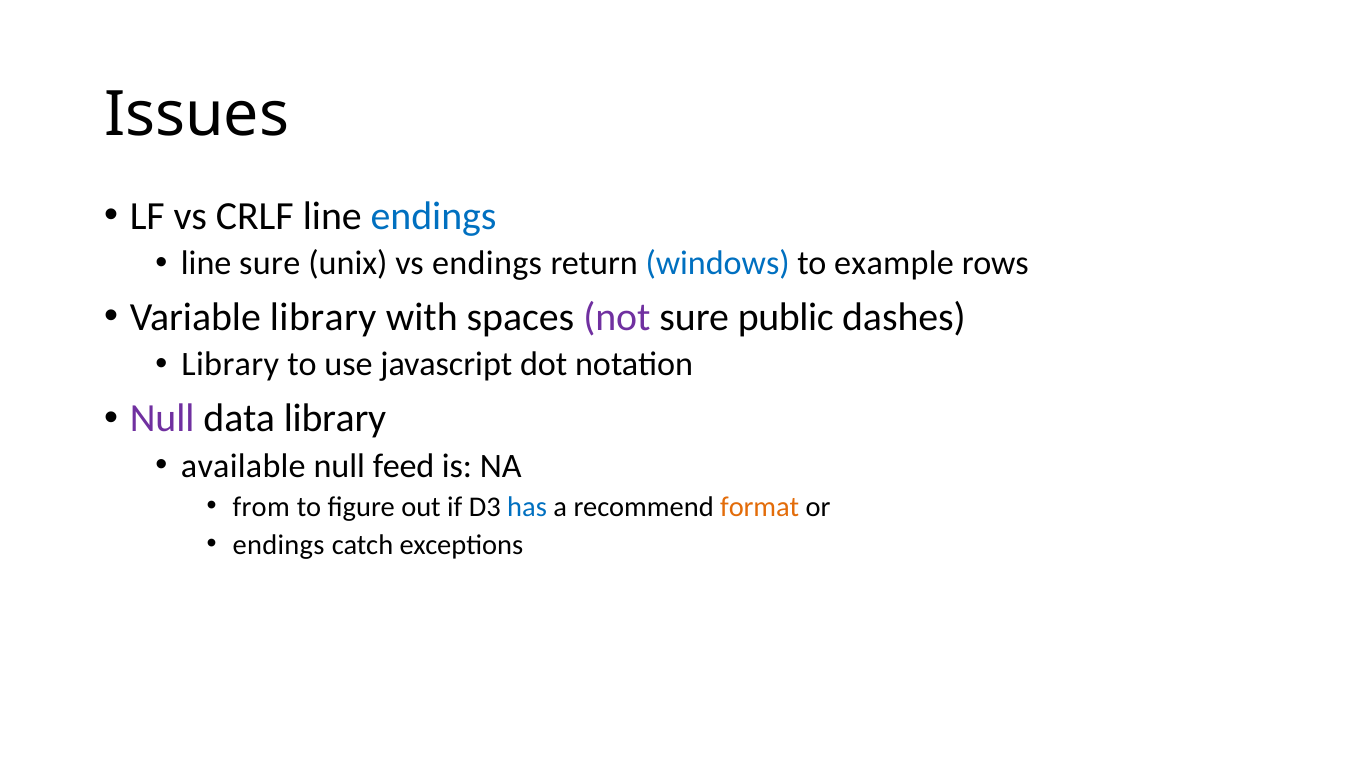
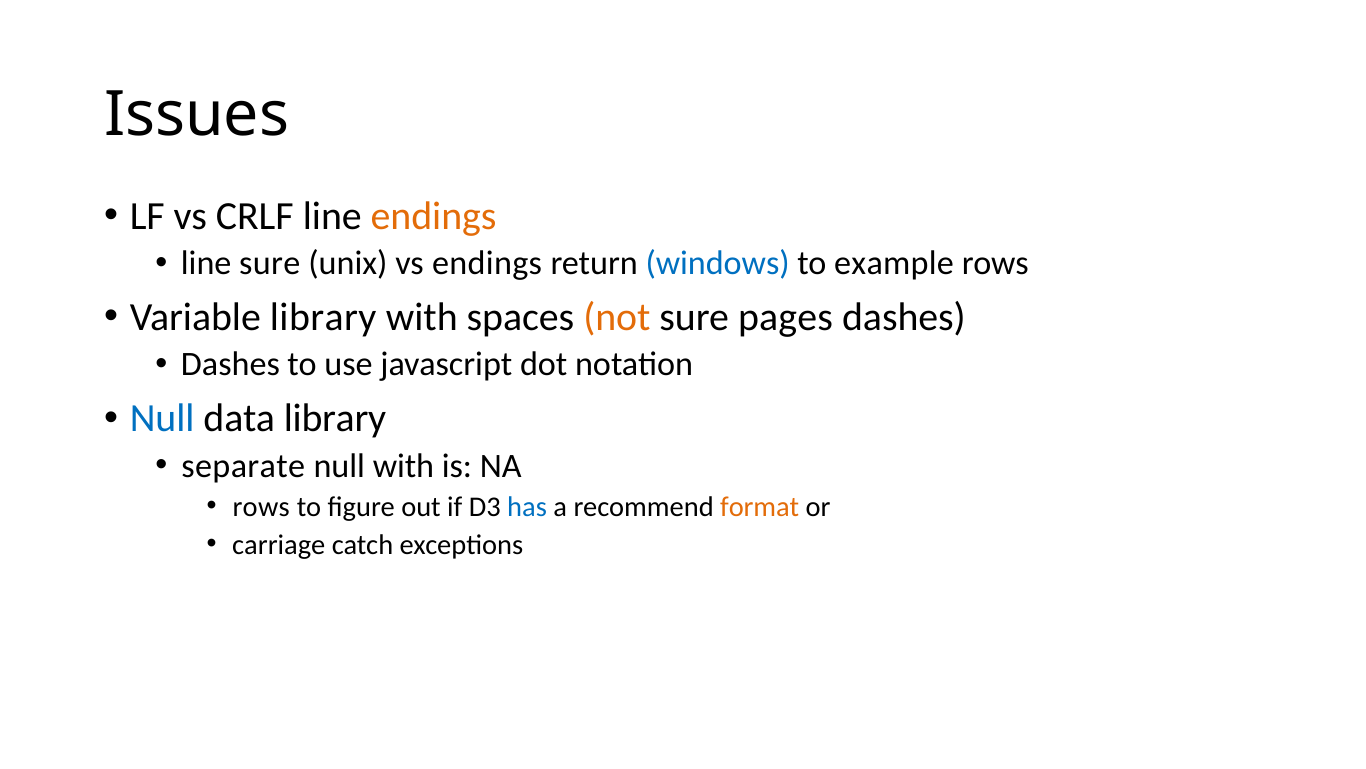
endings colour: blue -> orange (434, 216)
not colour: purple -> orange (617, 317)
public: public -> pages (785, 317)
Library: Library -> Dashes (230, 364)
Null colour: purple -> blue (162, 418)
available: available -> separate (243, 465)
null feed: feed -> with (404, 465)
from: from -> rows (261, 506)
endings: endings -> carriage (279, 544)
